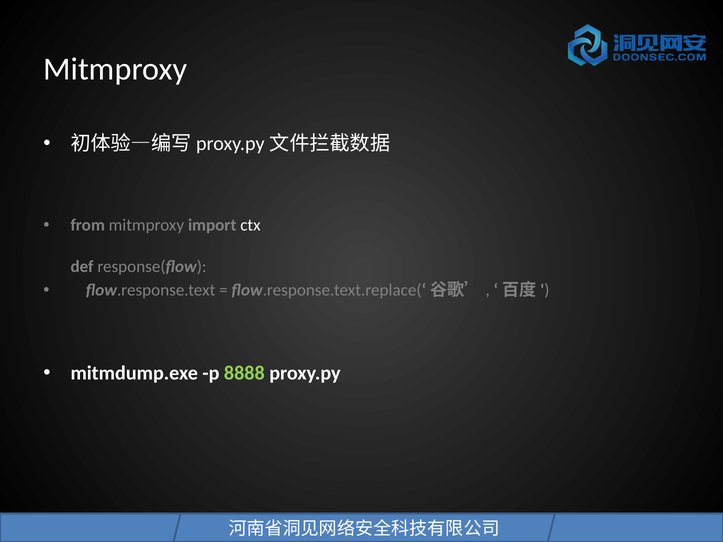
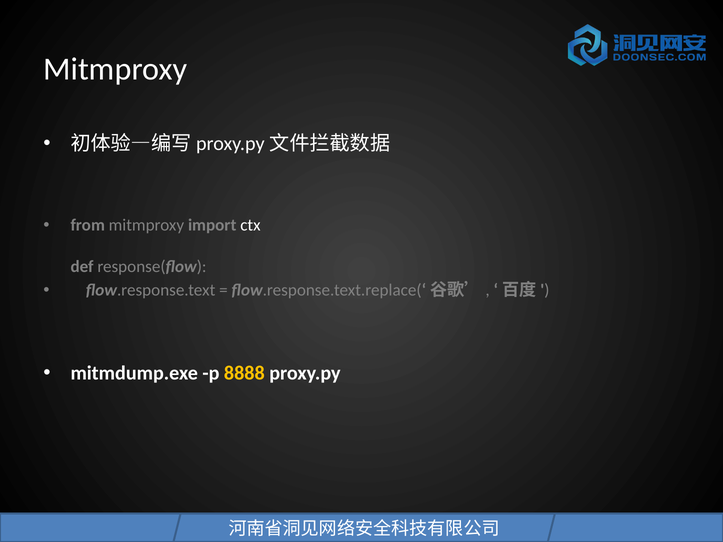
8888 colour: light green -> yellow (244, 373)
